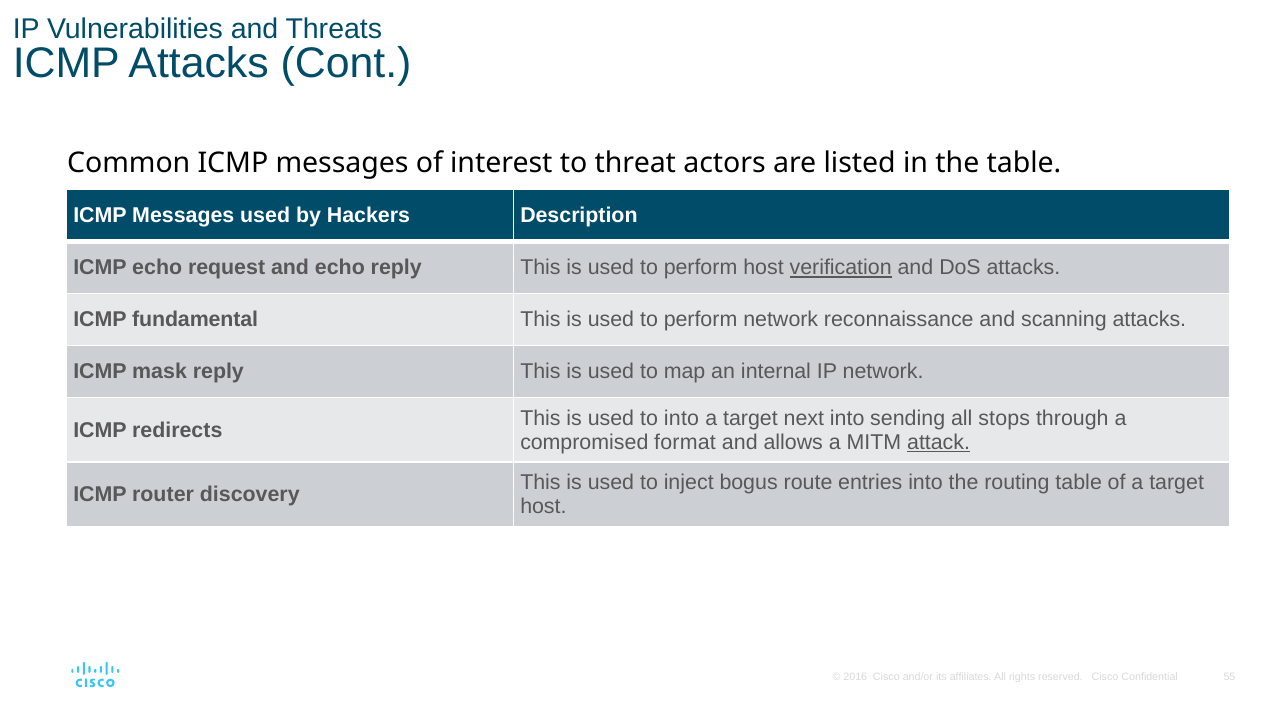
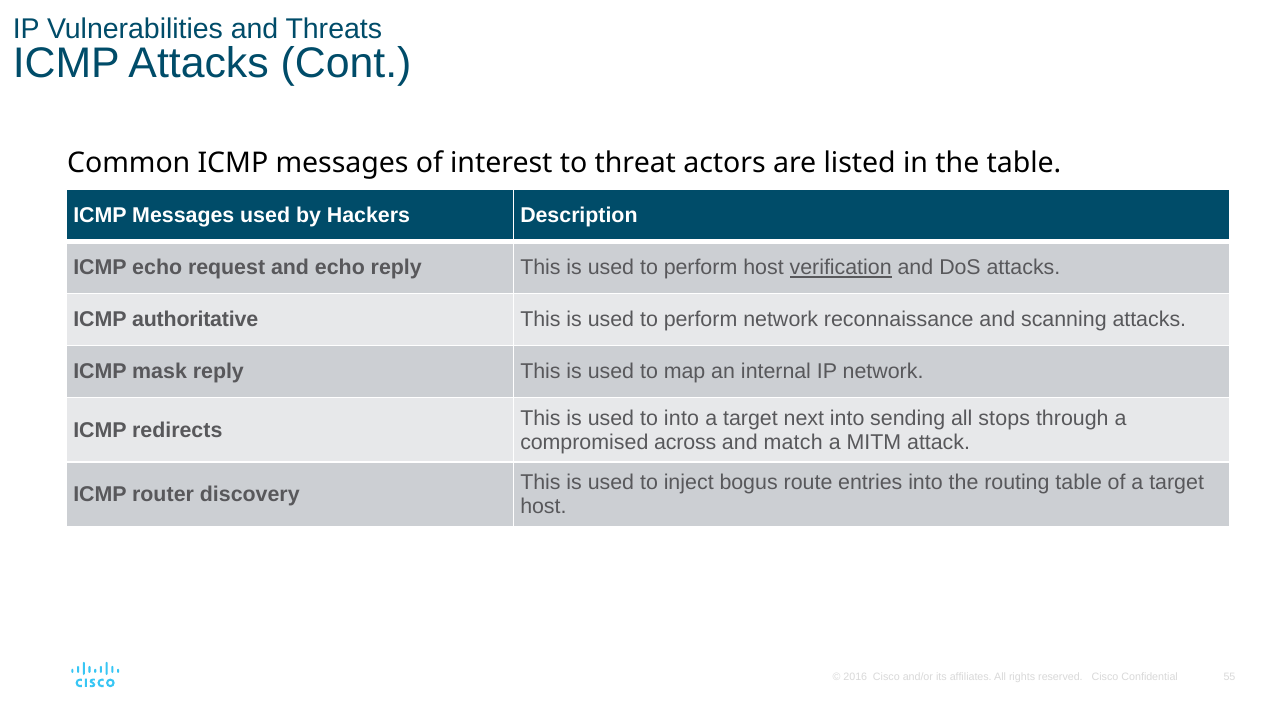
fundamental: fundamental -> authoritative (195, 320)
format: format -> across (685, 442)
allows: allows -> match (793, 442)
attack underline: present -> none (939, 442)
